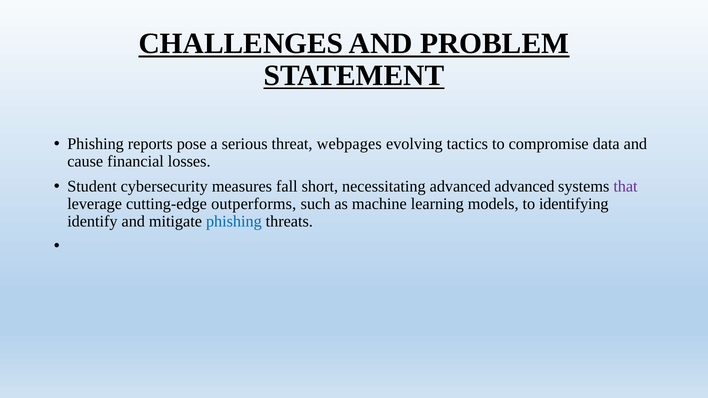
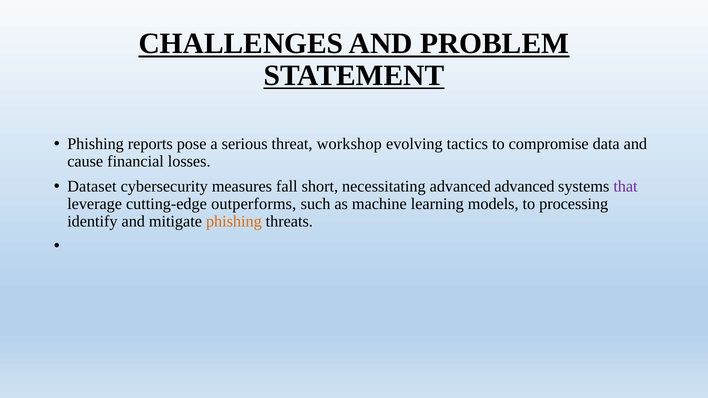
webpages: webpages -> workshop (349, 144)
Student: Student -> Dataset (92, 187)
identifying: identifying -> processing (574, 204)
phishing colour: blue -> orange (234, 222)
